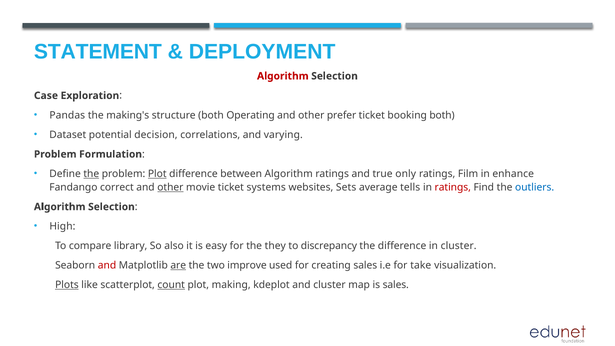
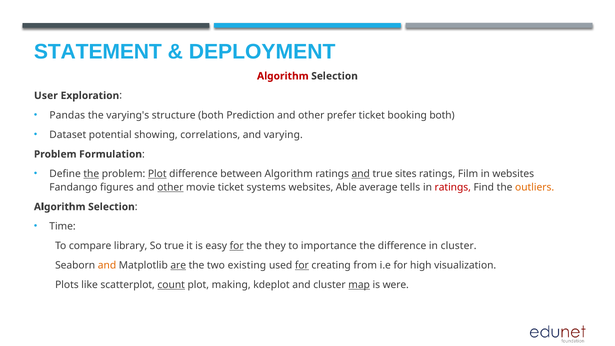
Case: Case -> User (46, 96)
making's: making's -> varying's (128, 115)
Operating: Operating -> Prediction (251, 115)
decision: decision -> showing (156, 135)
and underline: none -> present (361, 174)
only: only -> sites (406, 174)
in enhance: enhance -> websites (513, 174)
correct: correct -> figures (117, 187)
Sets: Sets -> Able (346, 187)
outliers colour: blue -> orange (535, 187)
High: High -> Time (62, 226)
So also: also -> true (174, 246)
for underline: none -> present (237, 246)
discrepancy: discrepancy -> importance (329, 246)
and colour: red -> orange (107, 265)
improve: improve -> existing (247, 265)
for underline: none -> present (302, 265)
creating sales: sales -> from (365, 265)
take: take -> high (421, 265)
Plots underline: present -> none (67, 285)
map underline: none -> present (359, 285)
is sales: sales -> were (396, 285)
